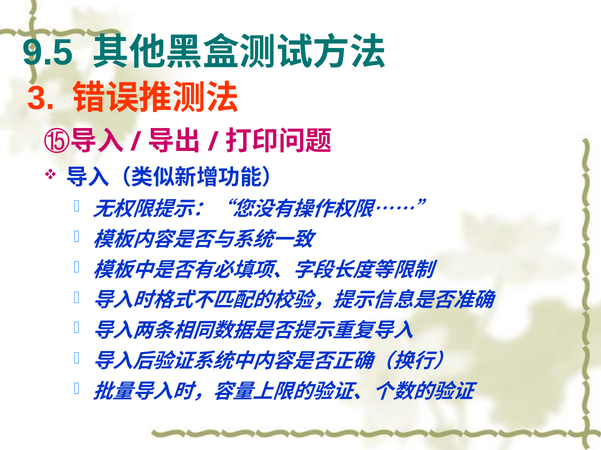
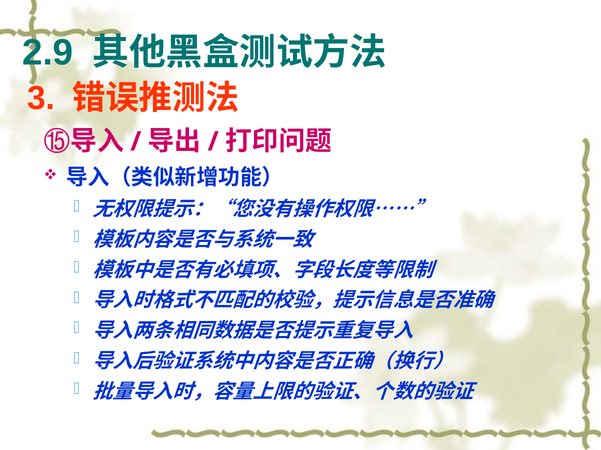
9.5: 9.5 -> 2.9 (48, 53)
